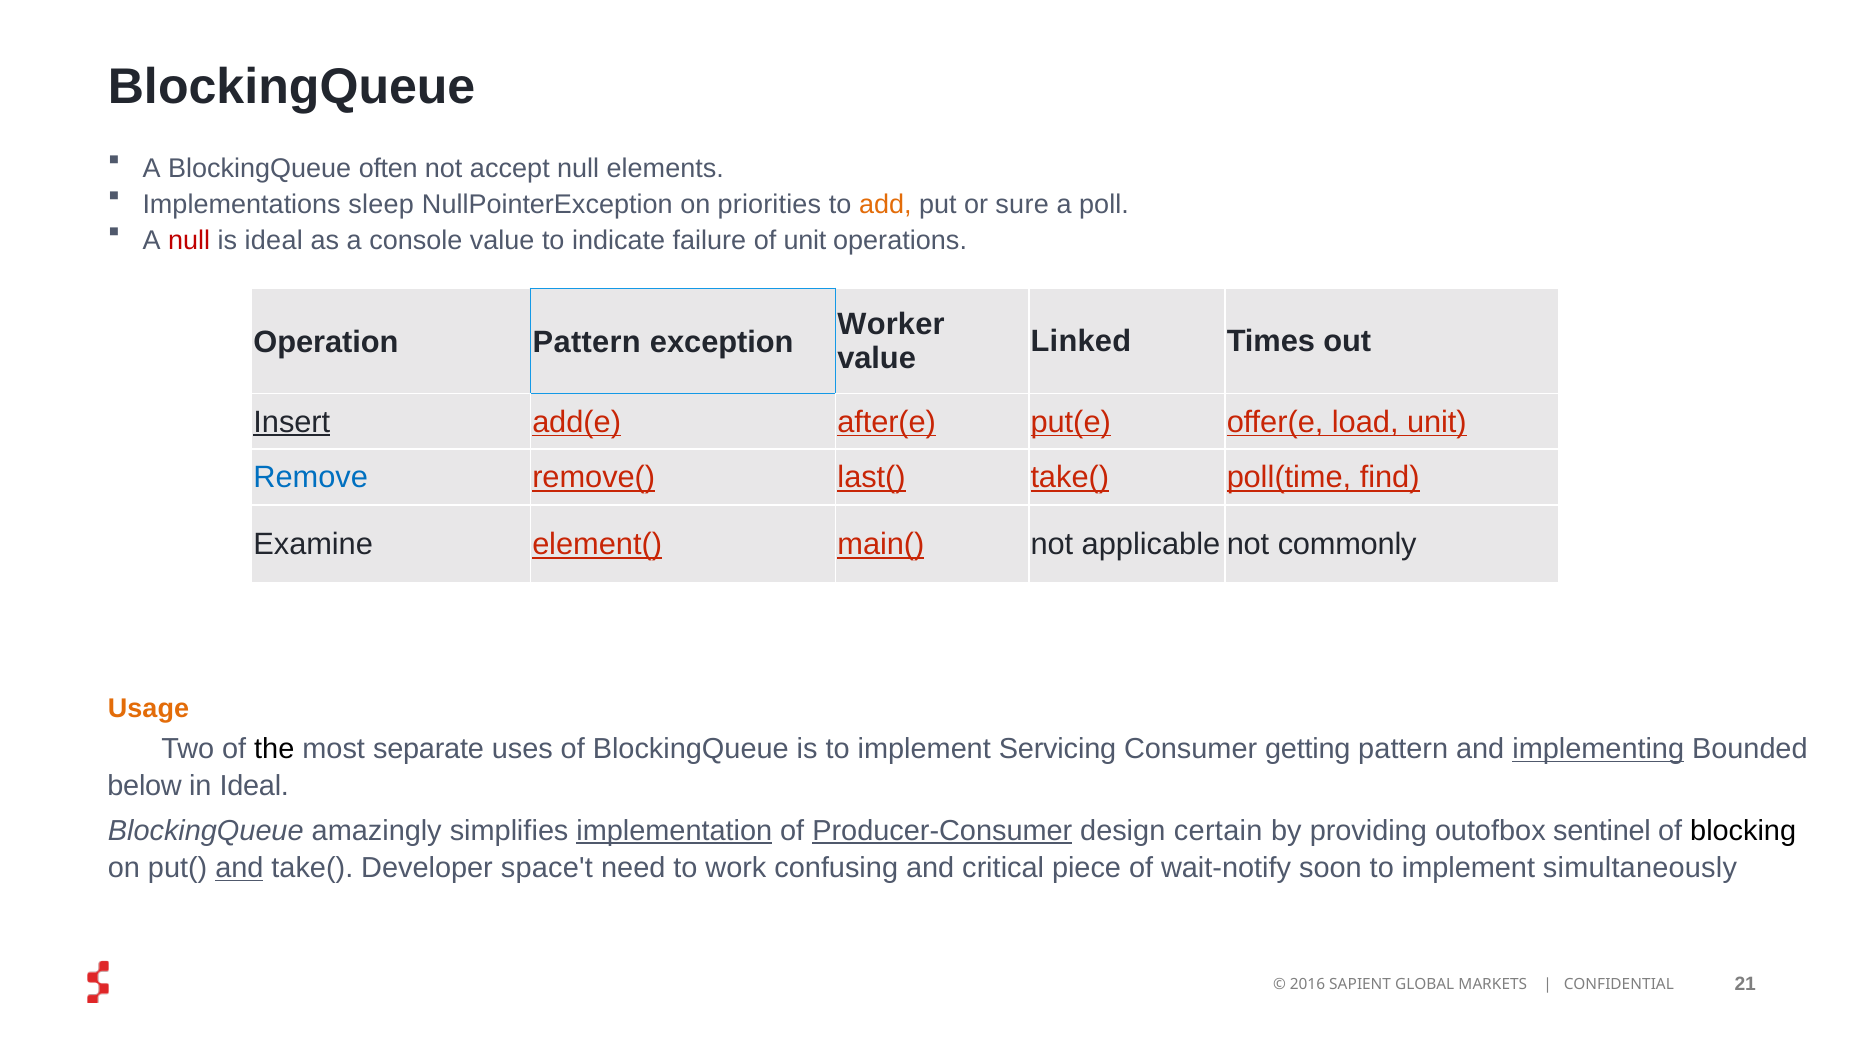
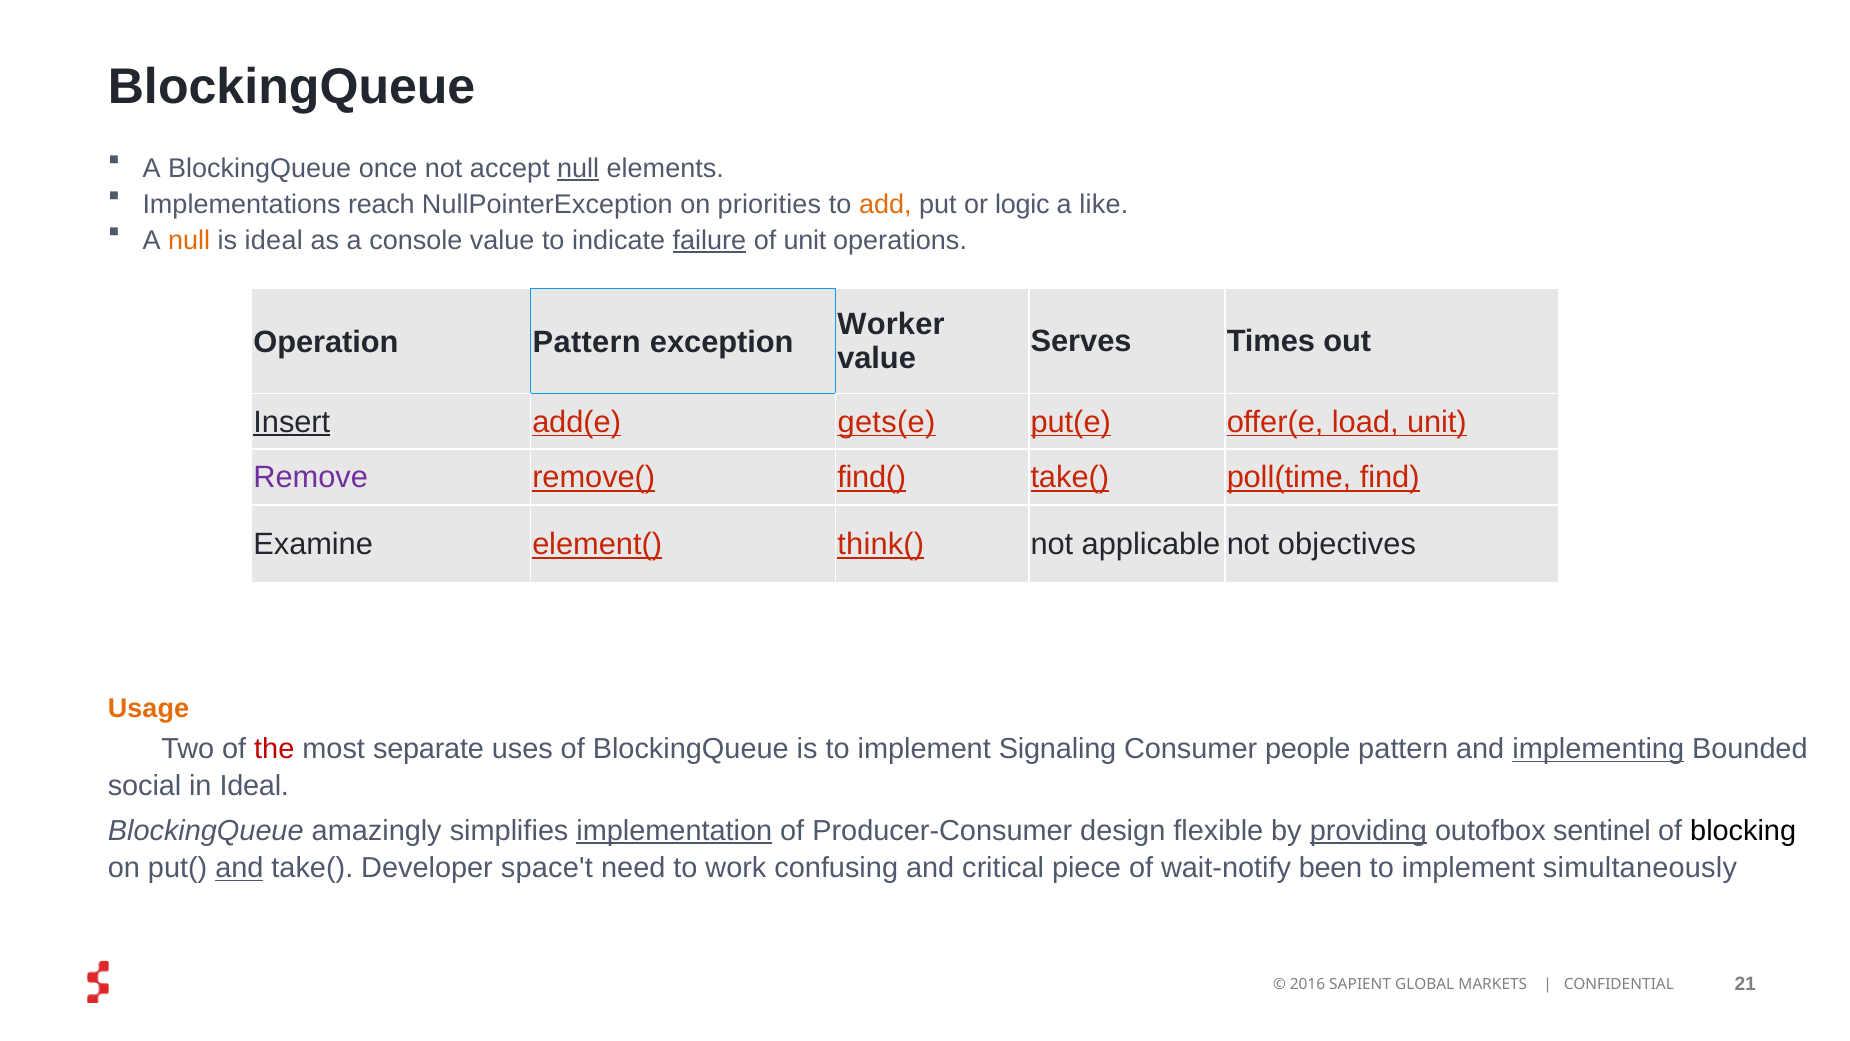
often: often -> once (388, 168)
null underline: none -> present (578, 168)
sleep: sleep -> reach (381, 205)
sure: sure -> logic (1022, 205)
poll: poll -> like (1104, 205)
null colour: red -> orange (189, 241)
failure underline: none -> present (709, 241)
Linked: Linked -> Serves (1081, 341)
after(e: after(e -> gets(e (886, 422)
Remove colour: blue -> purple (311, 478)
last(: last( -> find( (872, 478)
main(: main( -> think( (881, 544)
commonly: commonly -> objectives (1347, 544)
the colour: black -> red (274, 749)
Servicing: Servicing -> Signaling (1058, 749)
getting: getting -> people (1308, 749)
below: below -> social (145, 786)
Producer-Consumer underline: present -> none (942, 831)
certain: certain -> flexible (1218, 831)
providing underline: none -> present (1368, 831)
soon: soon -> been (1331, 868)
